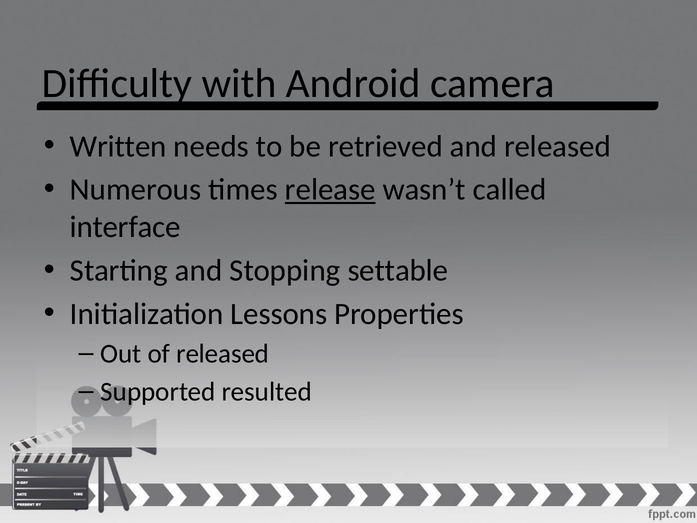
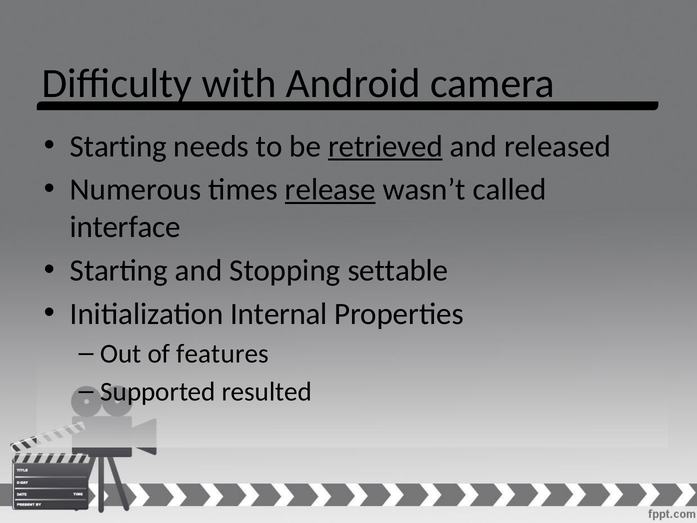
Written: Written -> Starting (118, 146)
retrieved underline: none -> present (385, 146)
Lessons: Lessons -> Internal (279, 314)
of released: released -> features (223, 354)
